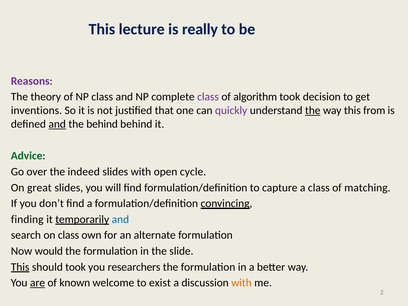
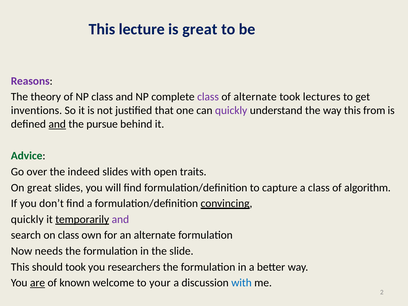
is really: really -> great (200, 29)
of algorithm: algorithm -> alternate (255, 97)
took decision: decision -> lectures (322, 97)
the underline: present -> none (313, 111)
the behind: behind -> pursue (102, 124)
cycle: cycle -> traits (193, 172)
matching: matching -> algorithm (367, 188)
finding: finding -> quickly (27, 219)
and colour: blue -> purple (120, 219)
would: would -> needs (49, 251)
This underline: present -> none (20, 267)
exist: exist -> your (160, 283)
with colour: orange -> blue (242, 283)
